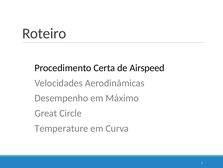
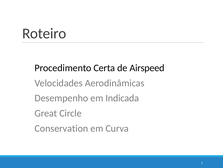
Máximo: Máximo -> Indicada (122, 98)
Temperature: Temperature -> Conservation (61, 128)
